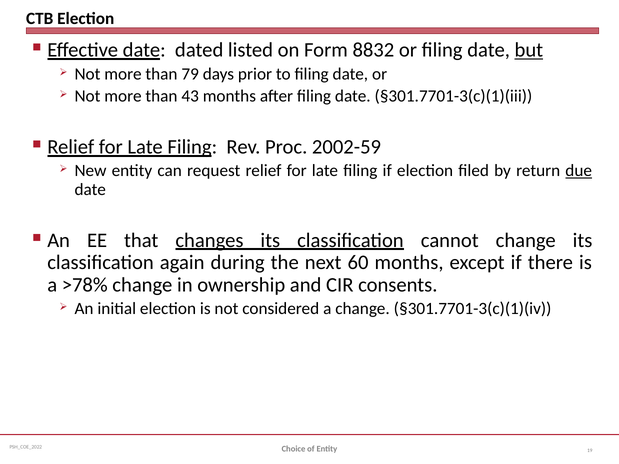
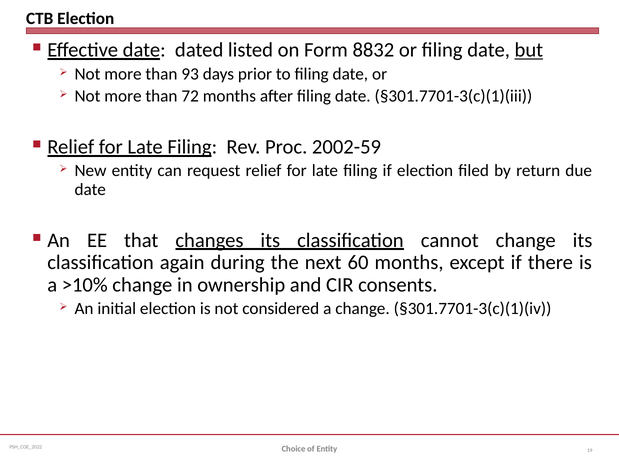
79: 79 -> 93 (190, 74)
43: 43 -> 72 (190, 96)
due underline: present -> none (579, 171)
>78%: >78% -> >10% (85, 285)
